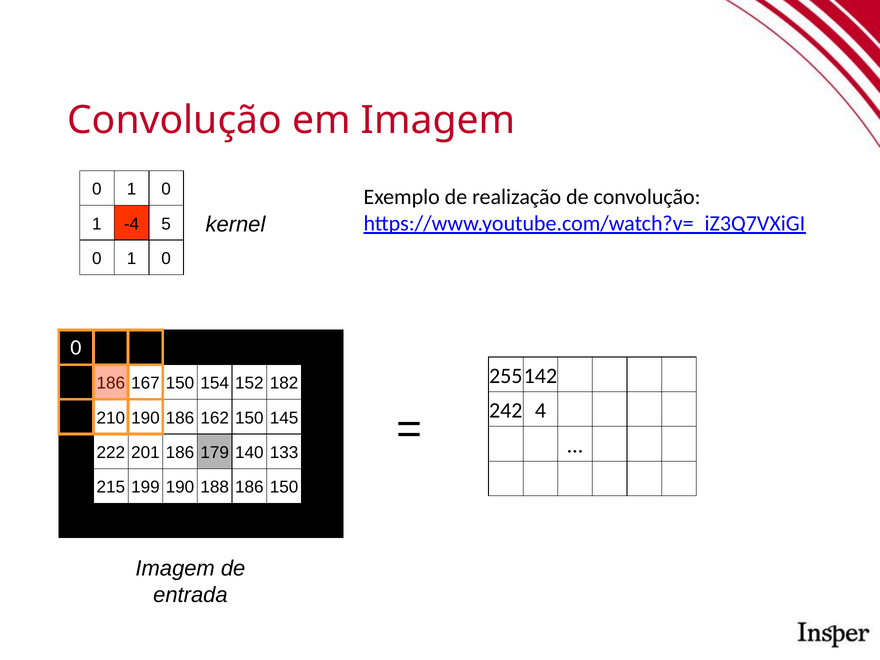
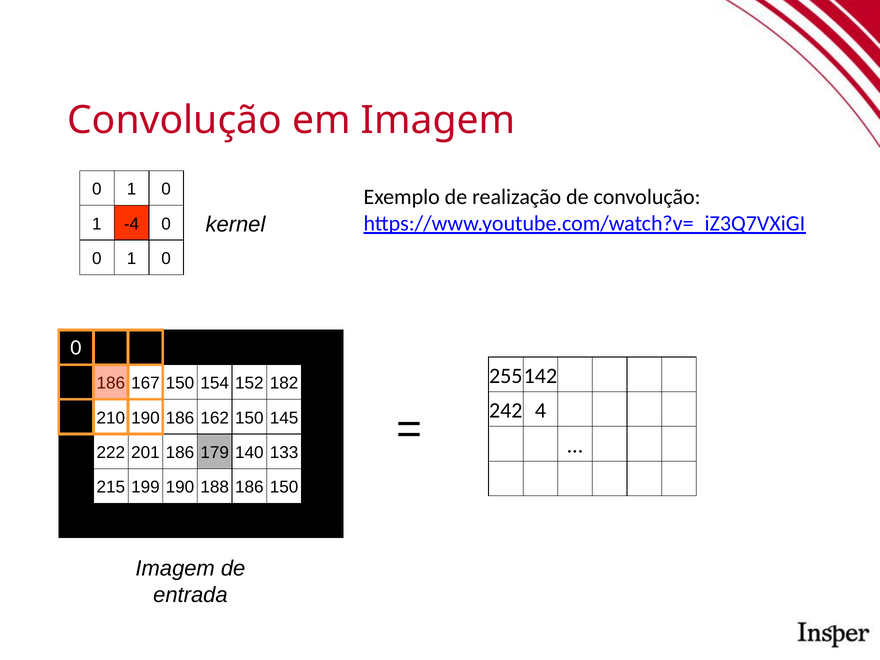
-4 5: 5 -> 0 (166, 224)
